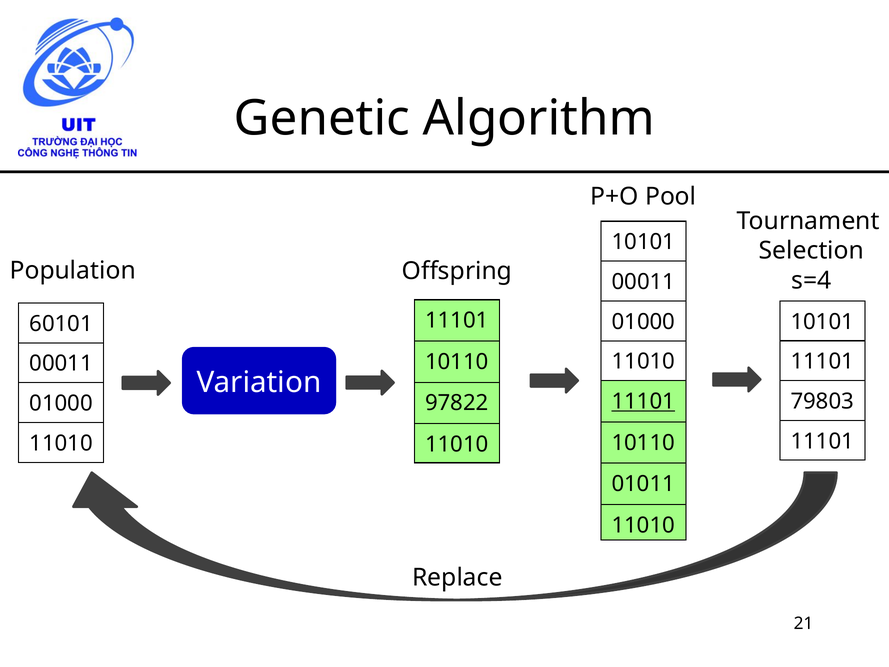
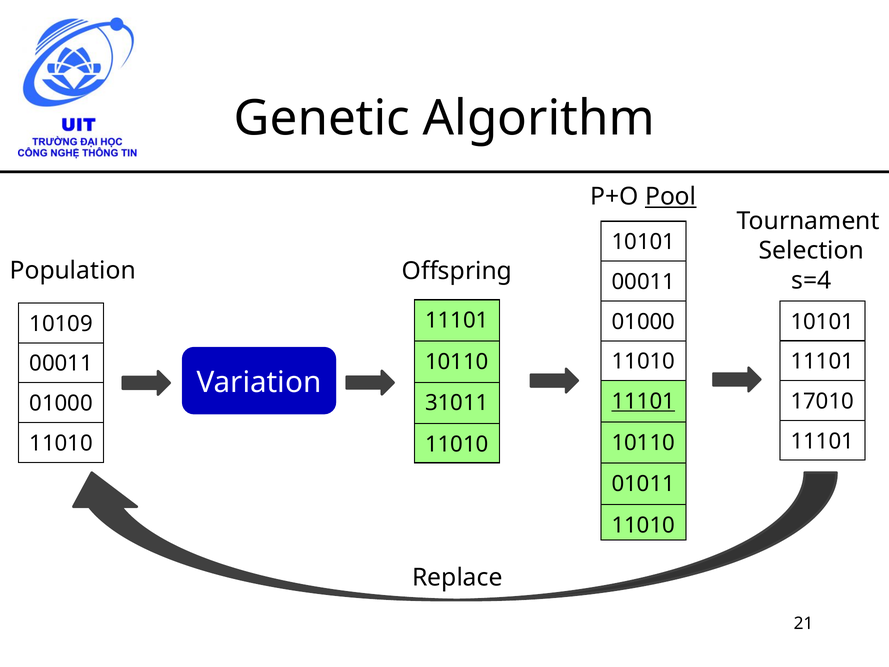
Pool underline: none -> present (671, 197)
60101: 60101 -> 10109 (61, 324)
79803: 79803 -> 17010 (822, 401)
97822: 97822 -> 31011 (457, 403)
